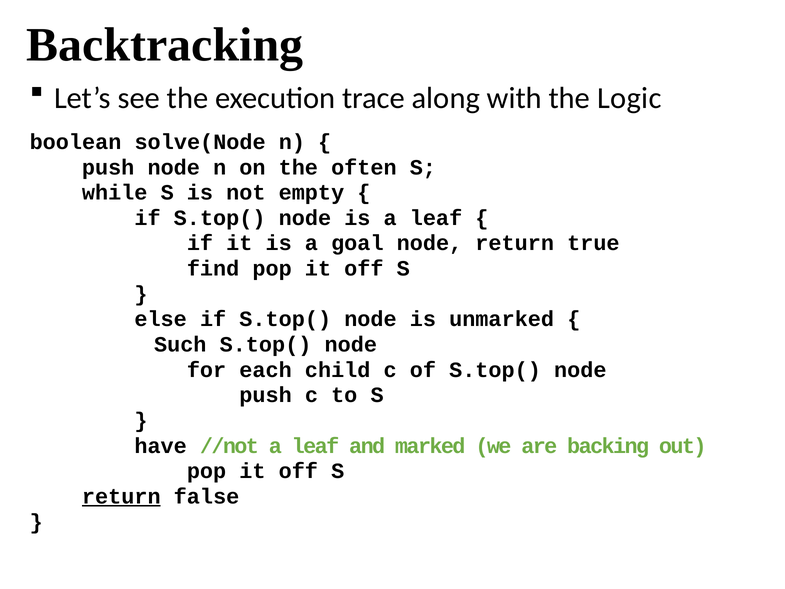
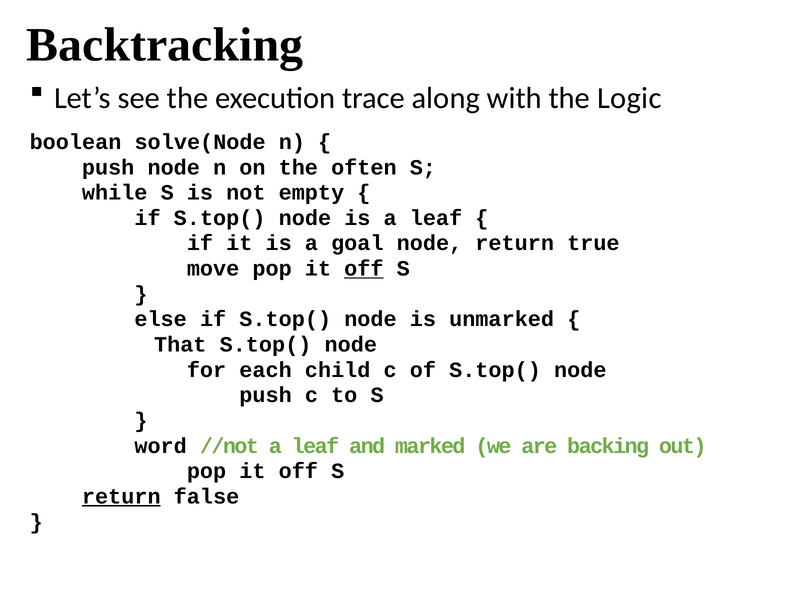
find: find -> move (213, 268)
off underline: none -> present (364, 268)
Such: Such -> That (180, 344)
have: have -> word (161, 446)
